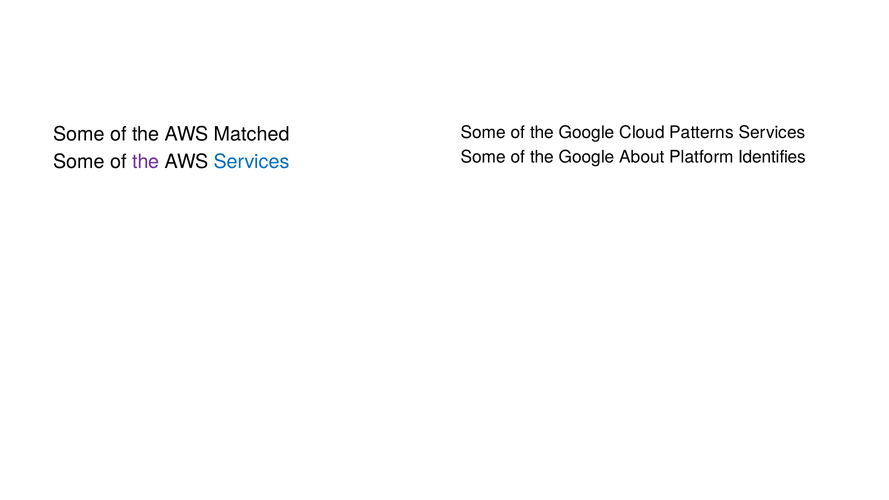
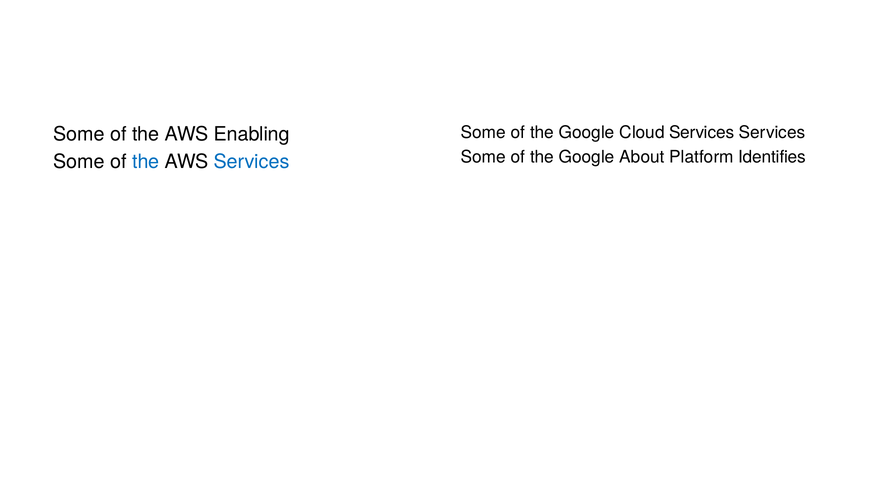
Cloud Patterns: Patterns -> Services (702, 133)
Matched: Matched -> Enabling (252, 134)
the colour: purple -> blue (146, 162)
